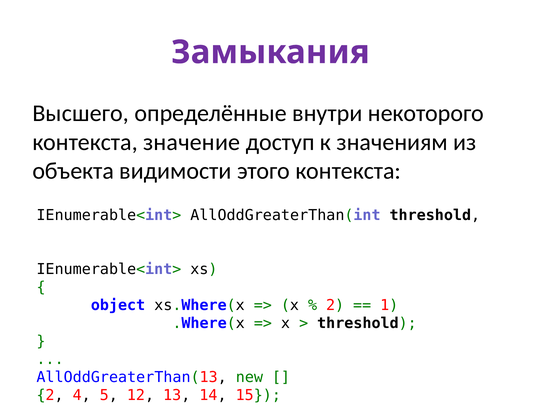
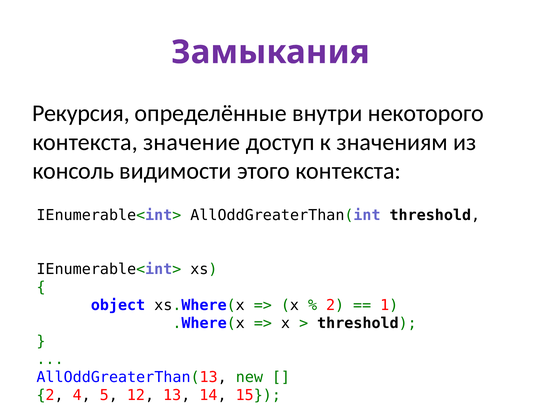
Высшего: Высшего -> Рекурсия (81, 114)
объекта: объекта -> консоль (73, 171)
